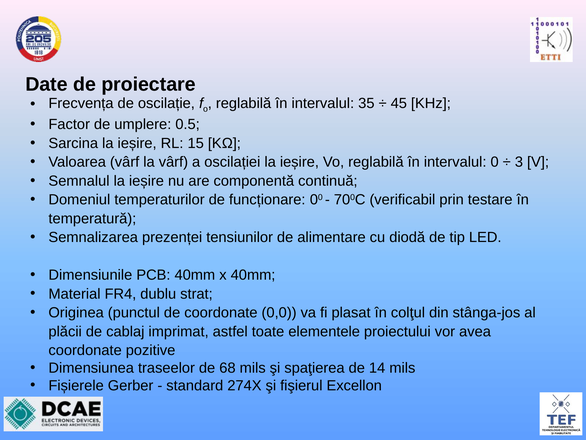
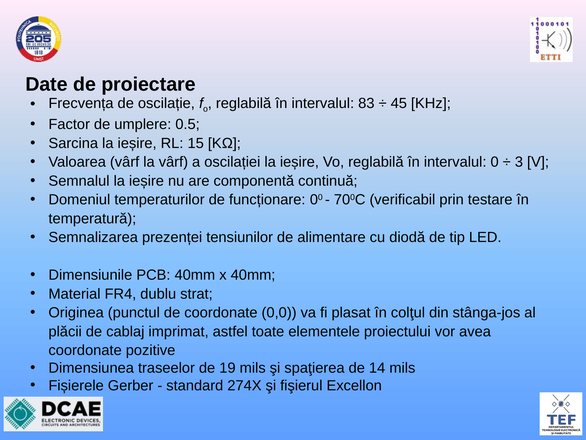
35: 35 -> 83 (366, 103)
68: 68 -> 19 (227, 368)
